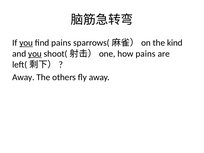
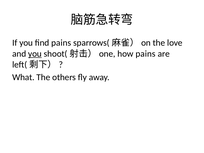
you underline: present -> none (26, 43)
kind: kind -> love (175, 43)
Away: Away -> What (23, 77)
